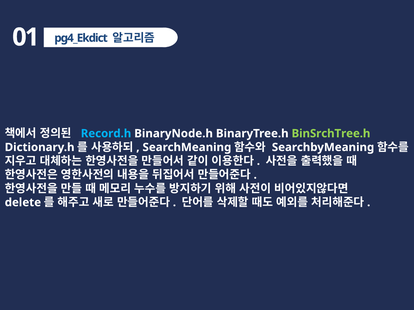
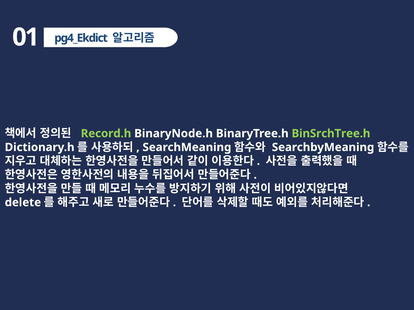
Record.h colour: light blue -> light green (106, 134)
